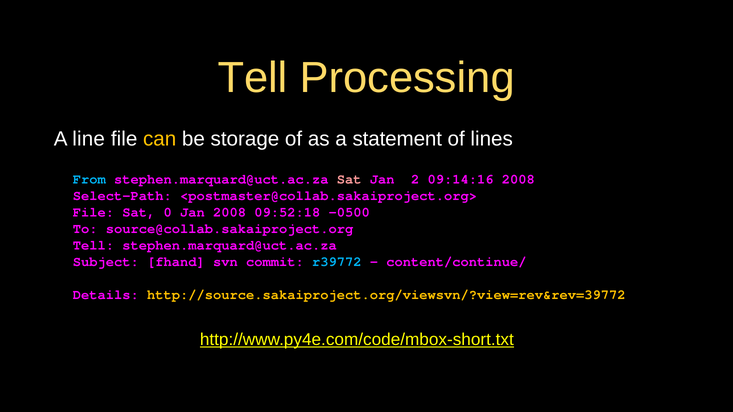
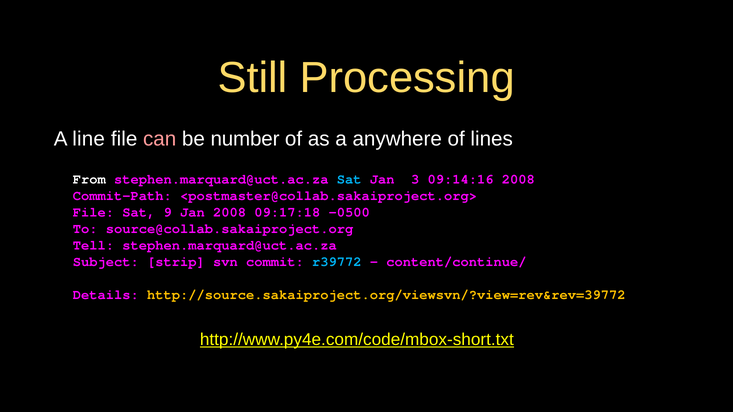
Tell: Tell -> Still (253, 78)
can colour: yellow -> pink (160, 139)
storage: storage -> number (245, 139)
statement: statement -> anywhere (397, 139)
From colour: light blue -> white (89, 179)
Sat colour: pink -> light blue (349, 179)
2: 2 -> 3 (415, 179)
Select-Path: Select-Path -> Commit-Path (122, 196)
0: 0 -> 9 (168, 212)
09:52:18: 09:52:18 -> 09:17:18 (287, 212)
fhand: fhand -> strip (176, 262)
